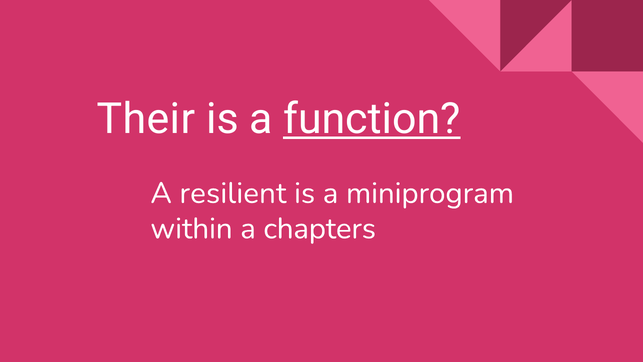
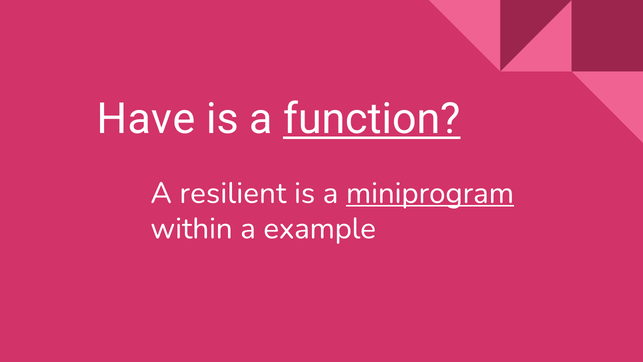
Their: Their -> Have (146, 119)
miniprogram underline: none -> present (430, 193)
chapters: chapters -> example (320, 228)
